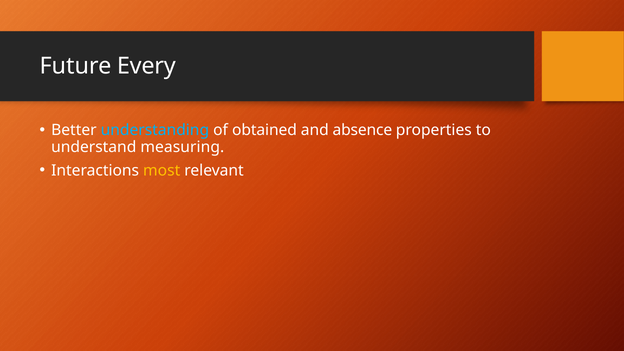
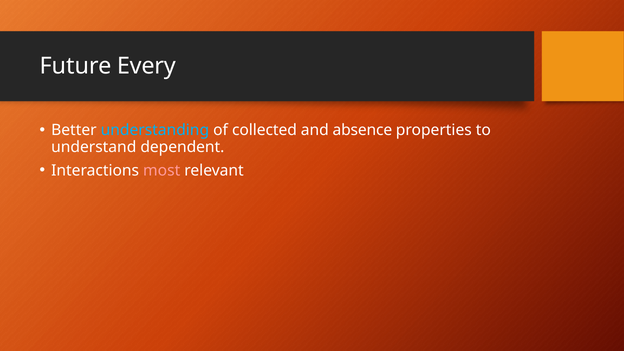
obtained: obtained -> collected (264, 130)
measuring: measuring -> dependent (182, 147)
most colour: yellow -> pink (162, 170)
